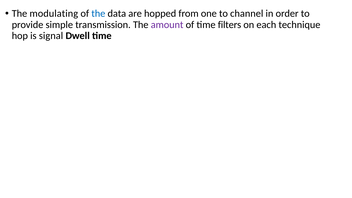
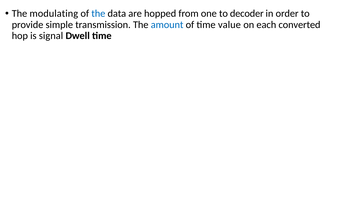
channel: channel -> decoder (247, 14)
amount colour: purple -> blue (167, 25)
filters: filters -> value (229, 25)
technique: technique -> converted (299, 25)
